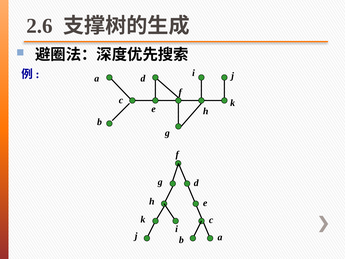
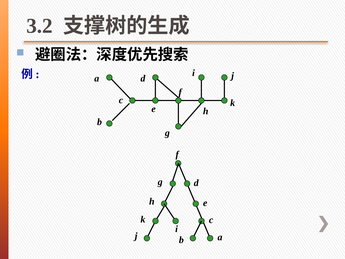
2.6: 2.6 -> 3.2 (40, 26)
